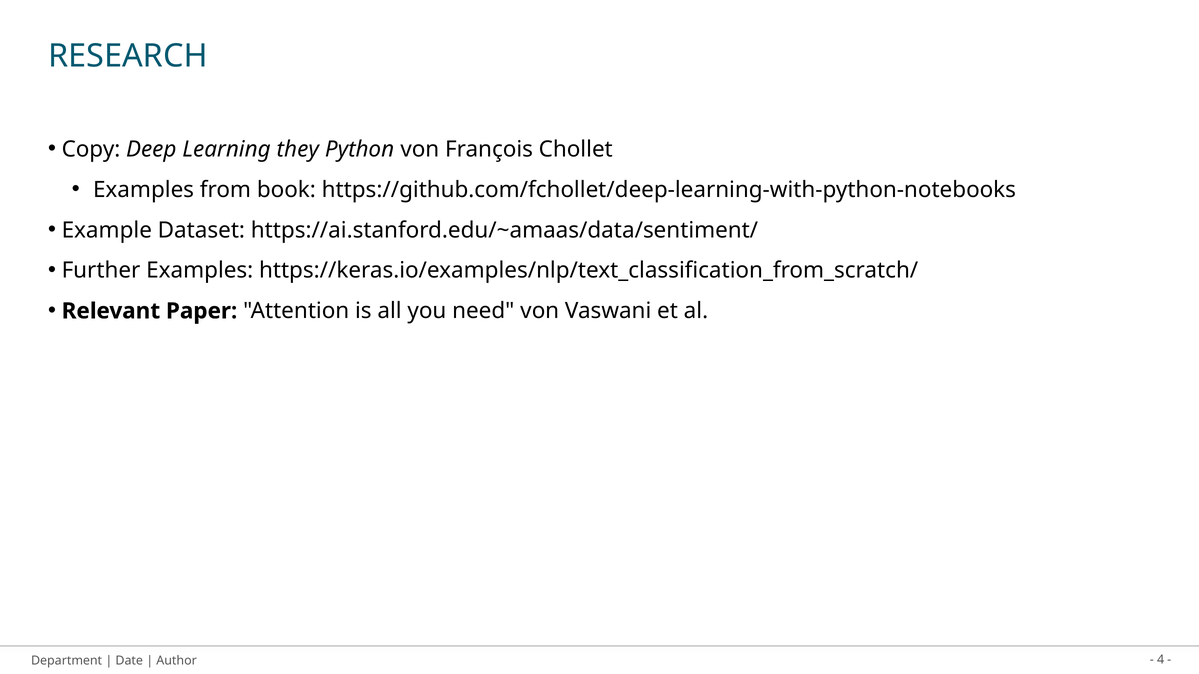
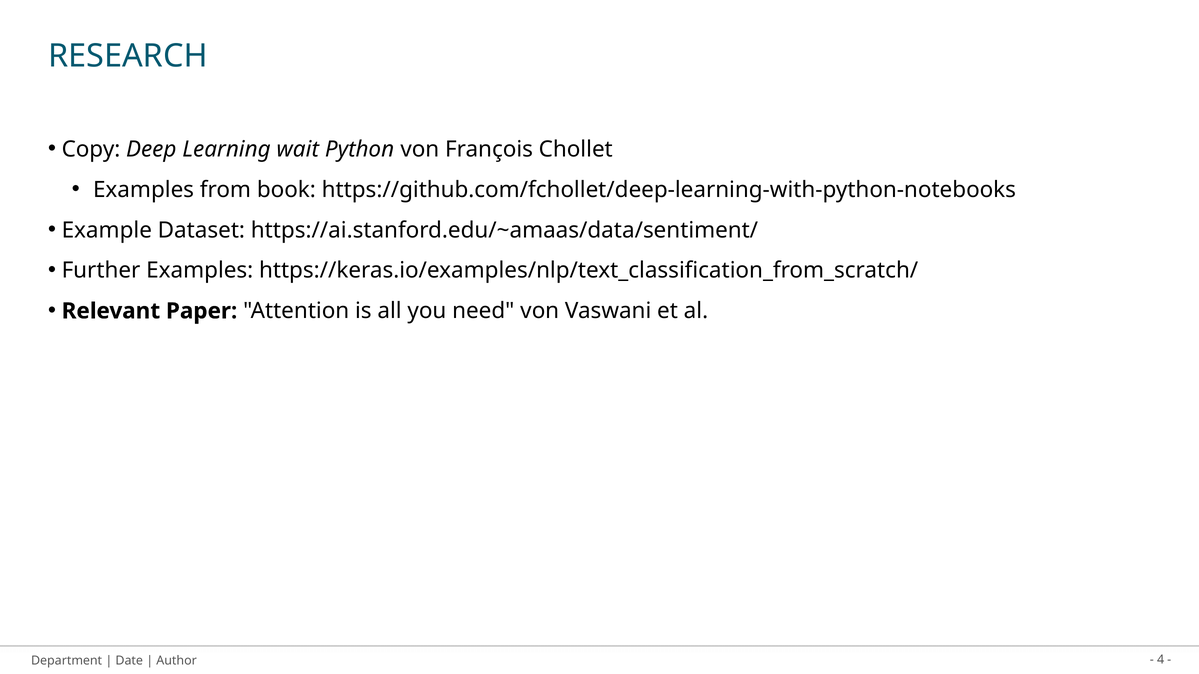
they: they -> wait (298, 149)
